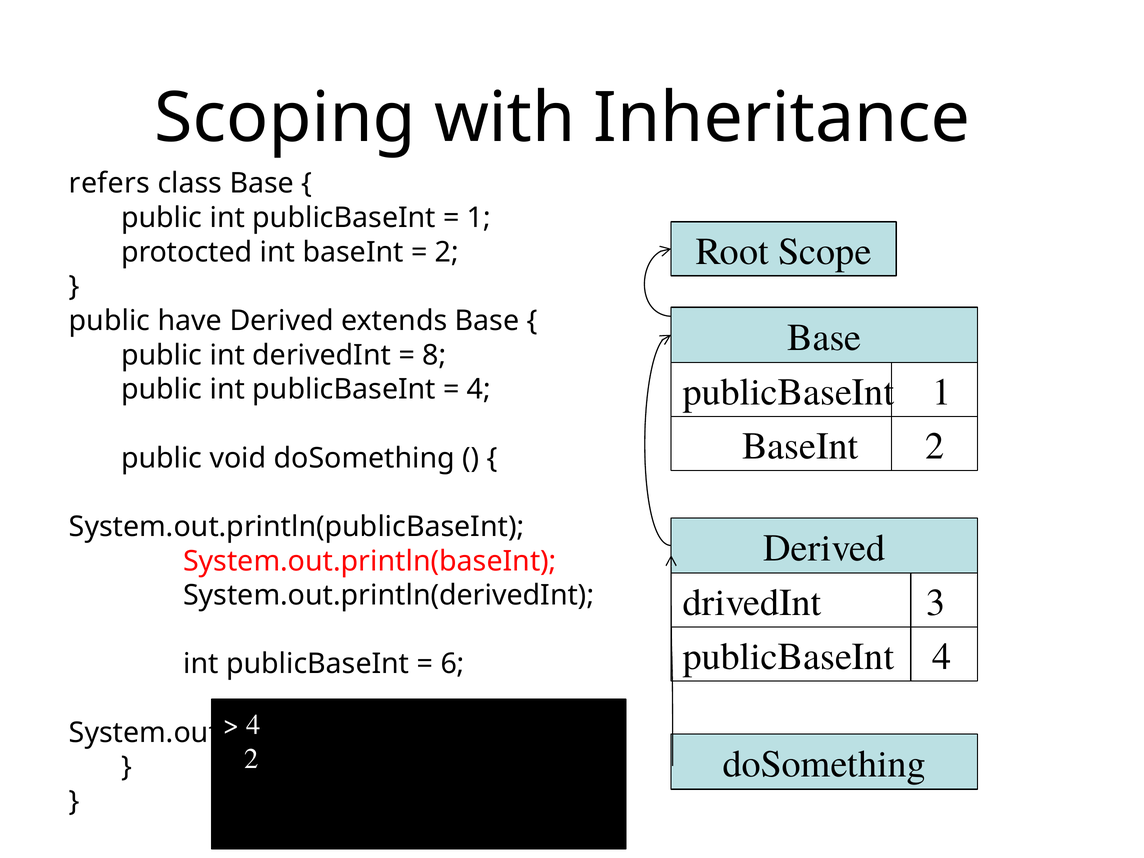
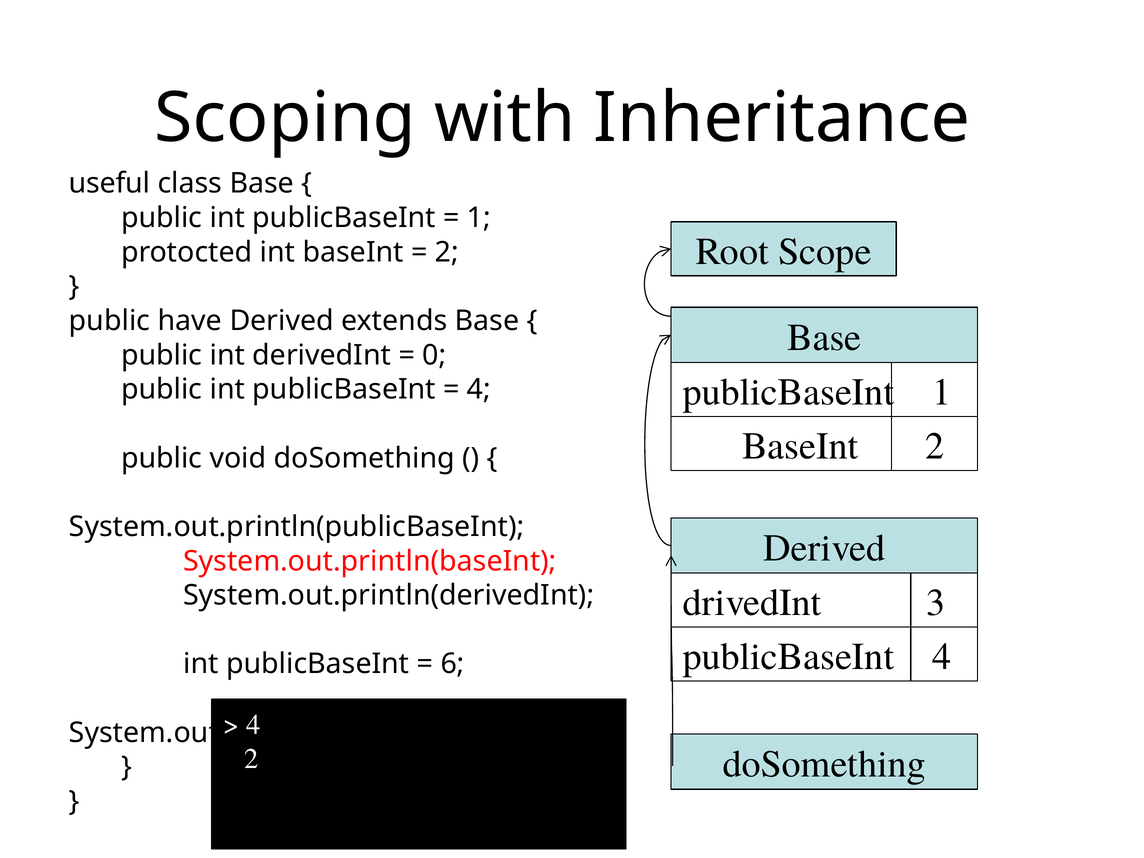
refers: refers -> useful (110, 184)
8: 8 -> 0 (434, 355)
